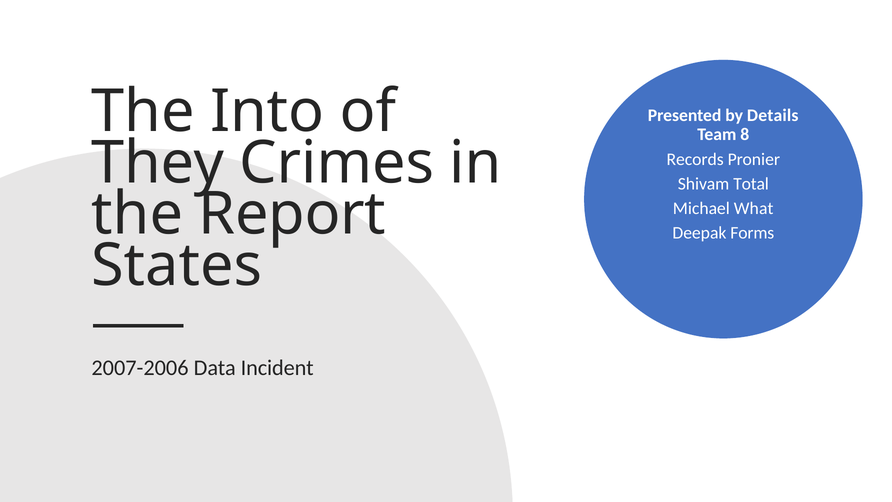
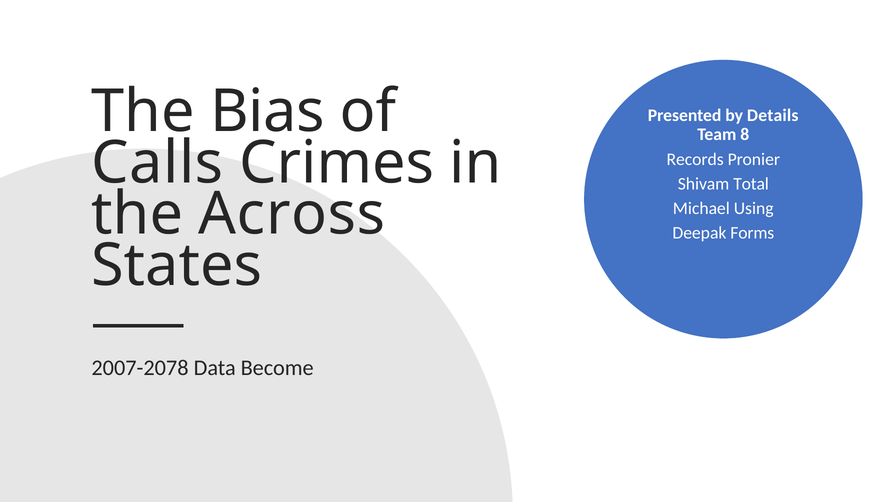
Into: Into -> Bias (267, 111)
They: They -> Calls (157, 163)
Report: Report -> Across (292, 214)
What: What -> Using (754, 208)
2007-2006: 2007-2006 -> 2007-2078 (140, 368)
Incident: Incident -> Become (277, 368)
